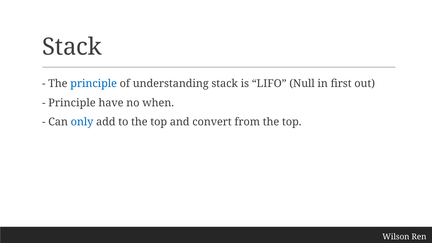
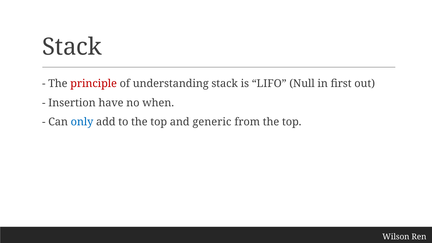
principle colour: blue -> red (94, 84)
Principle: Principle -> Insertion (72, 103)
convert: convert -> generic (212, 122)
